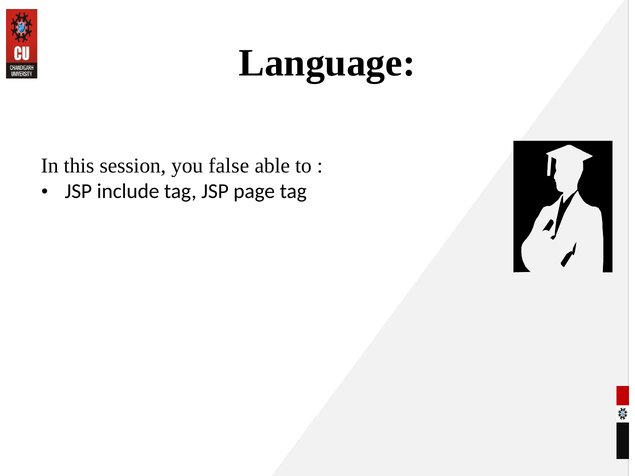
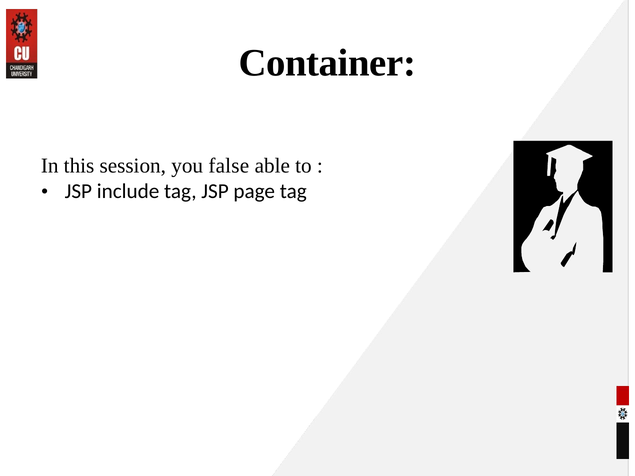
Language: Language -> Container (327, 63)
